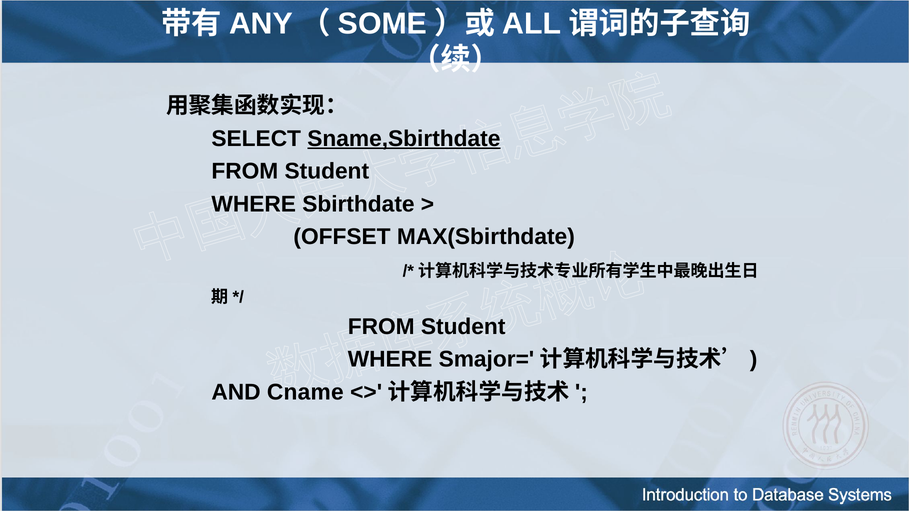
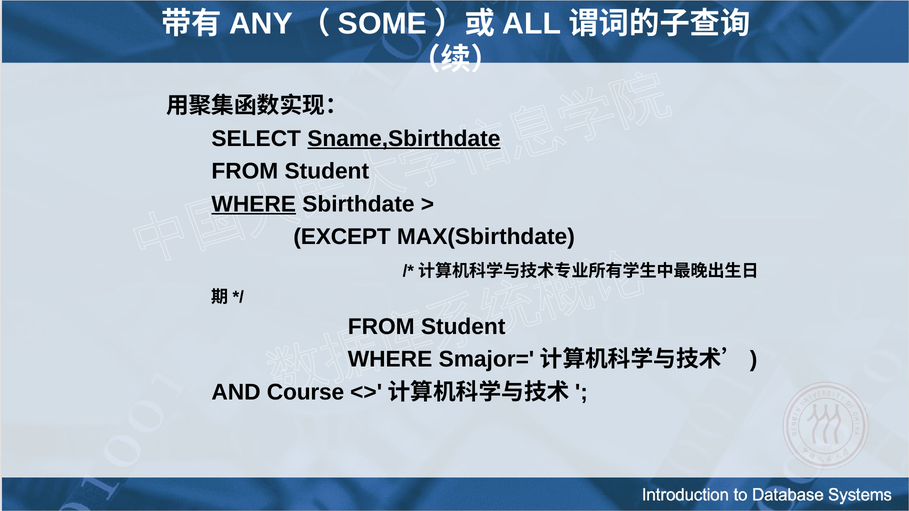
WHERE underline: none -> present (254, 204)
OFFSET: OFFSET -> EXCEPT (342, 237)
Cname: Cname -> Course (306, 392)
